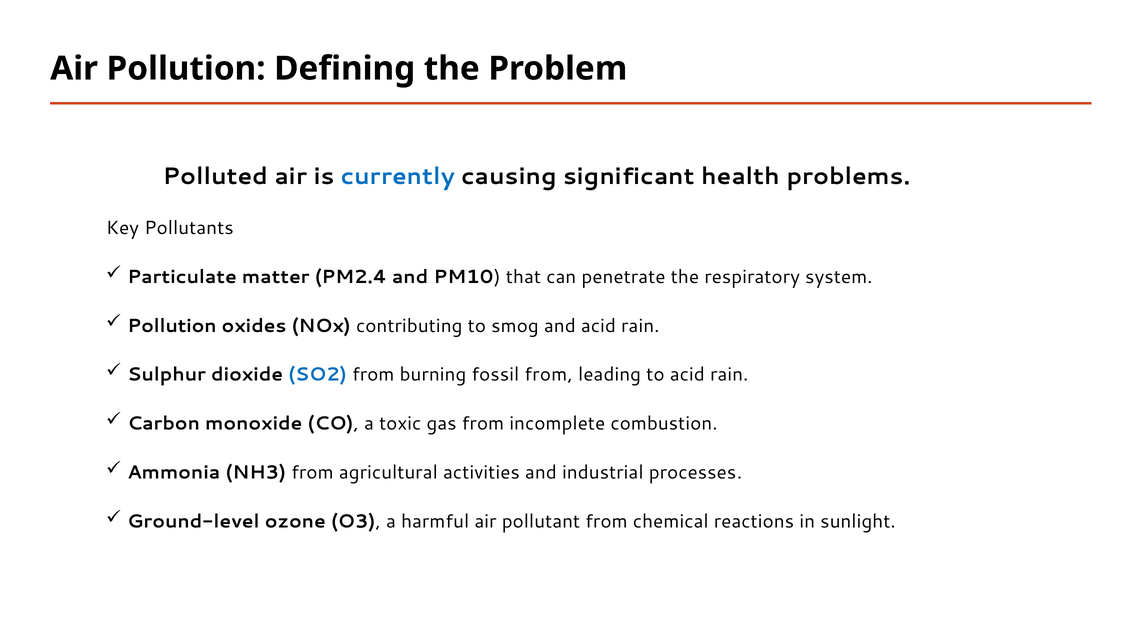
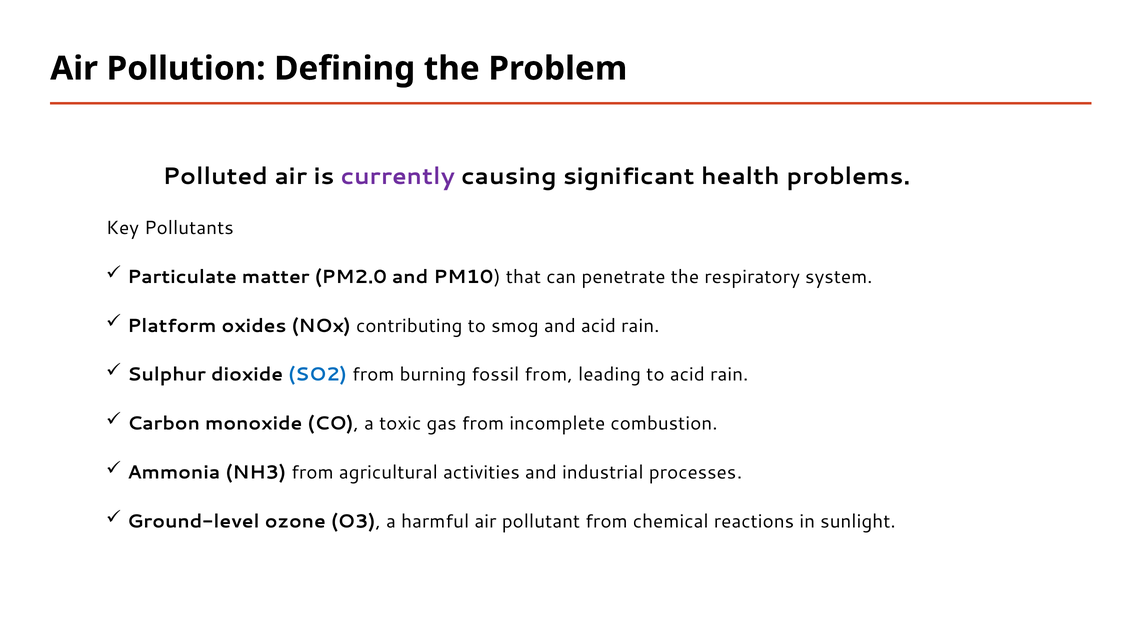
currently colour: blue -> purple (398, 177)
PM2.4: PM2.4 -> PM2.0 (351, 277)
Pollution: Pollution -> Platform (172, 326)
